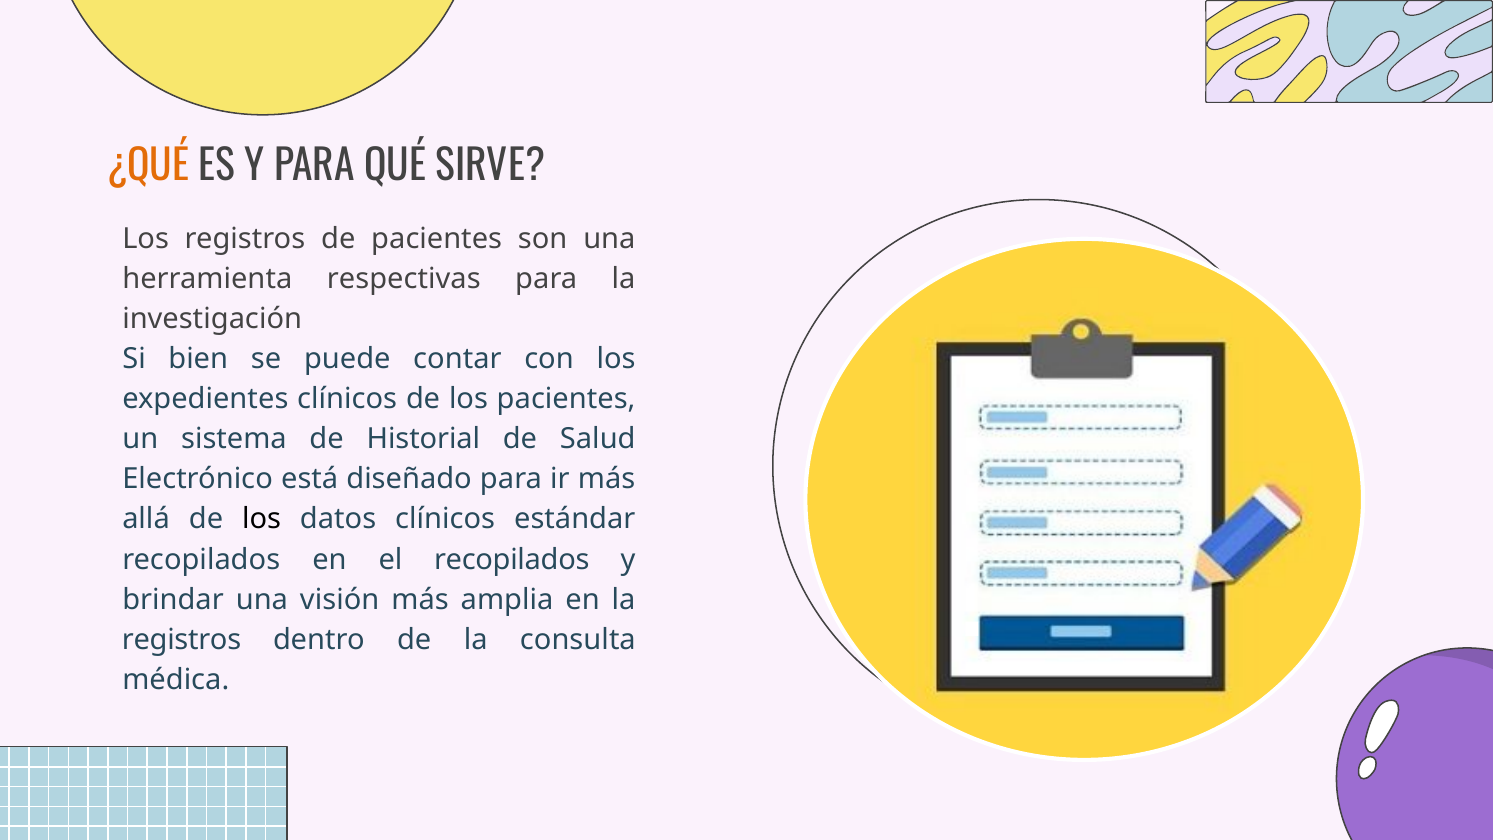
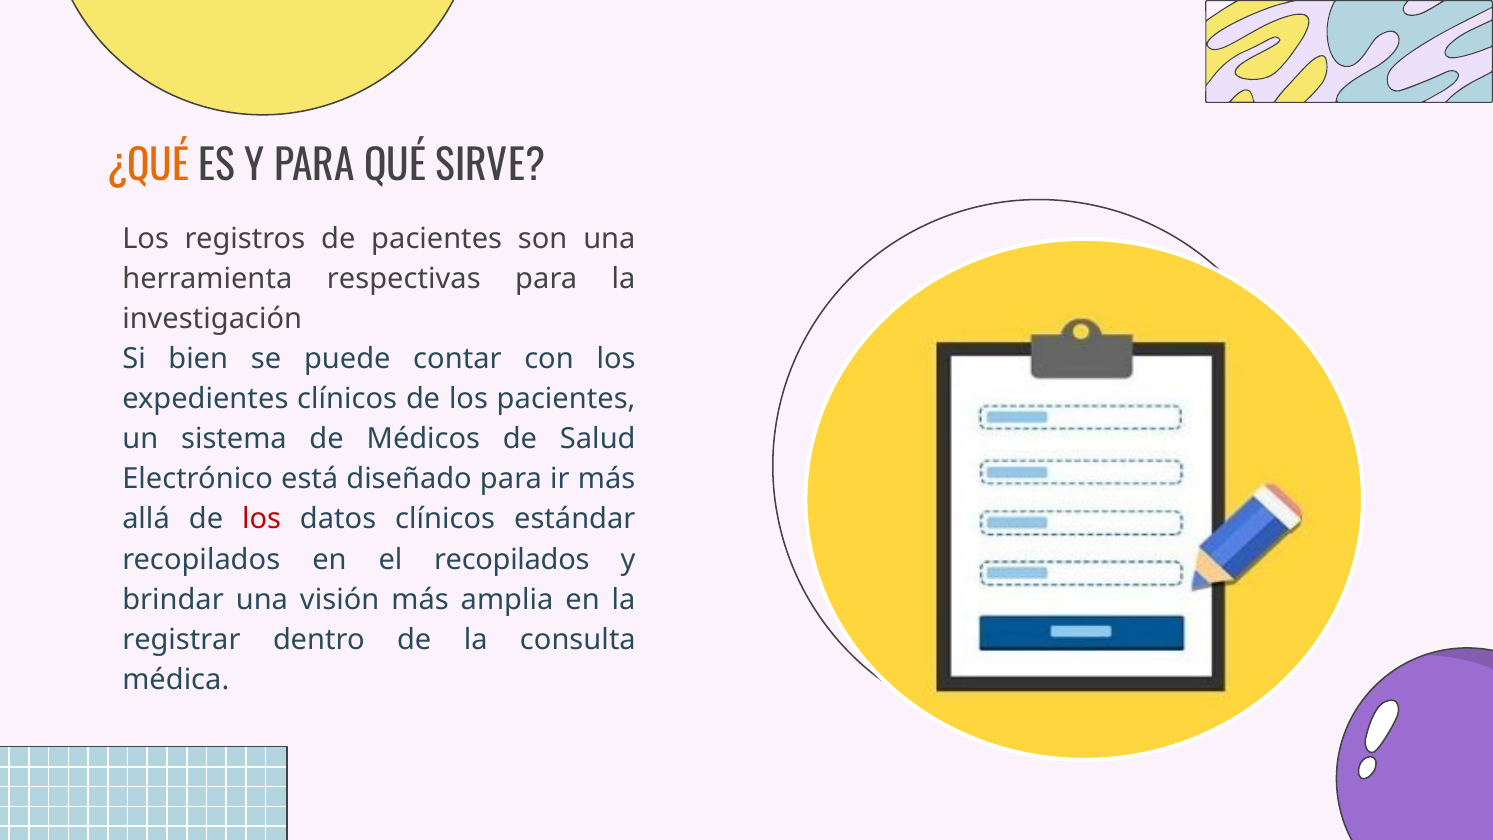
Historial: Historial -> Médicos (423, 439)
los colour: black -> red (262, 519)
registros: registros -> registrar (181, 639)
